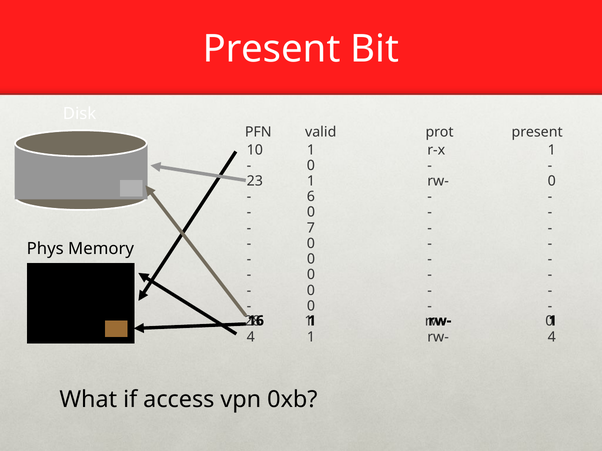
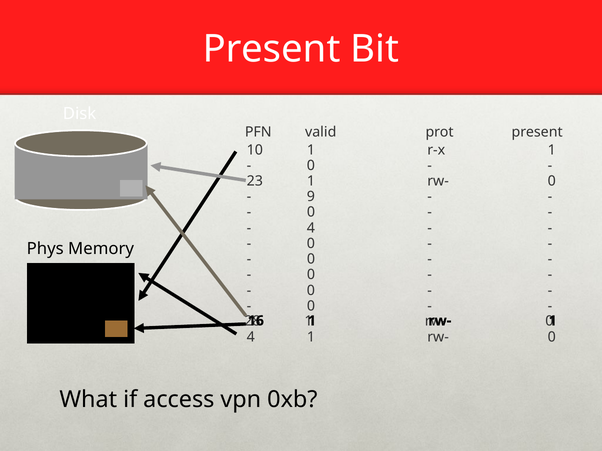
6: 6 -> 9 (311, 197)
7: 7 -> 4 (311, 228)
4 1 rw- 4: 4 -> 0 (552, 338)
